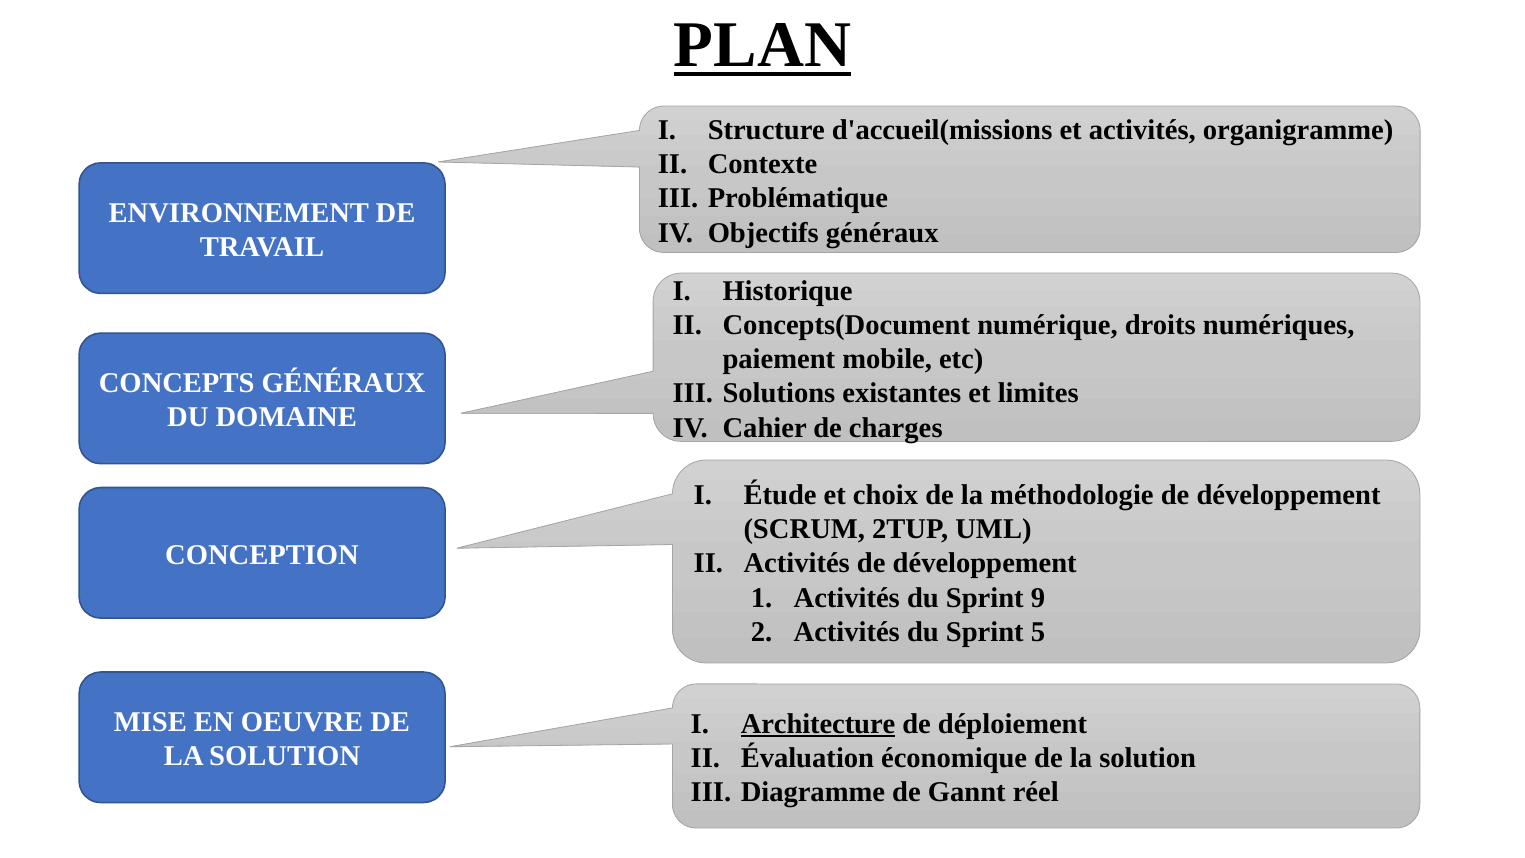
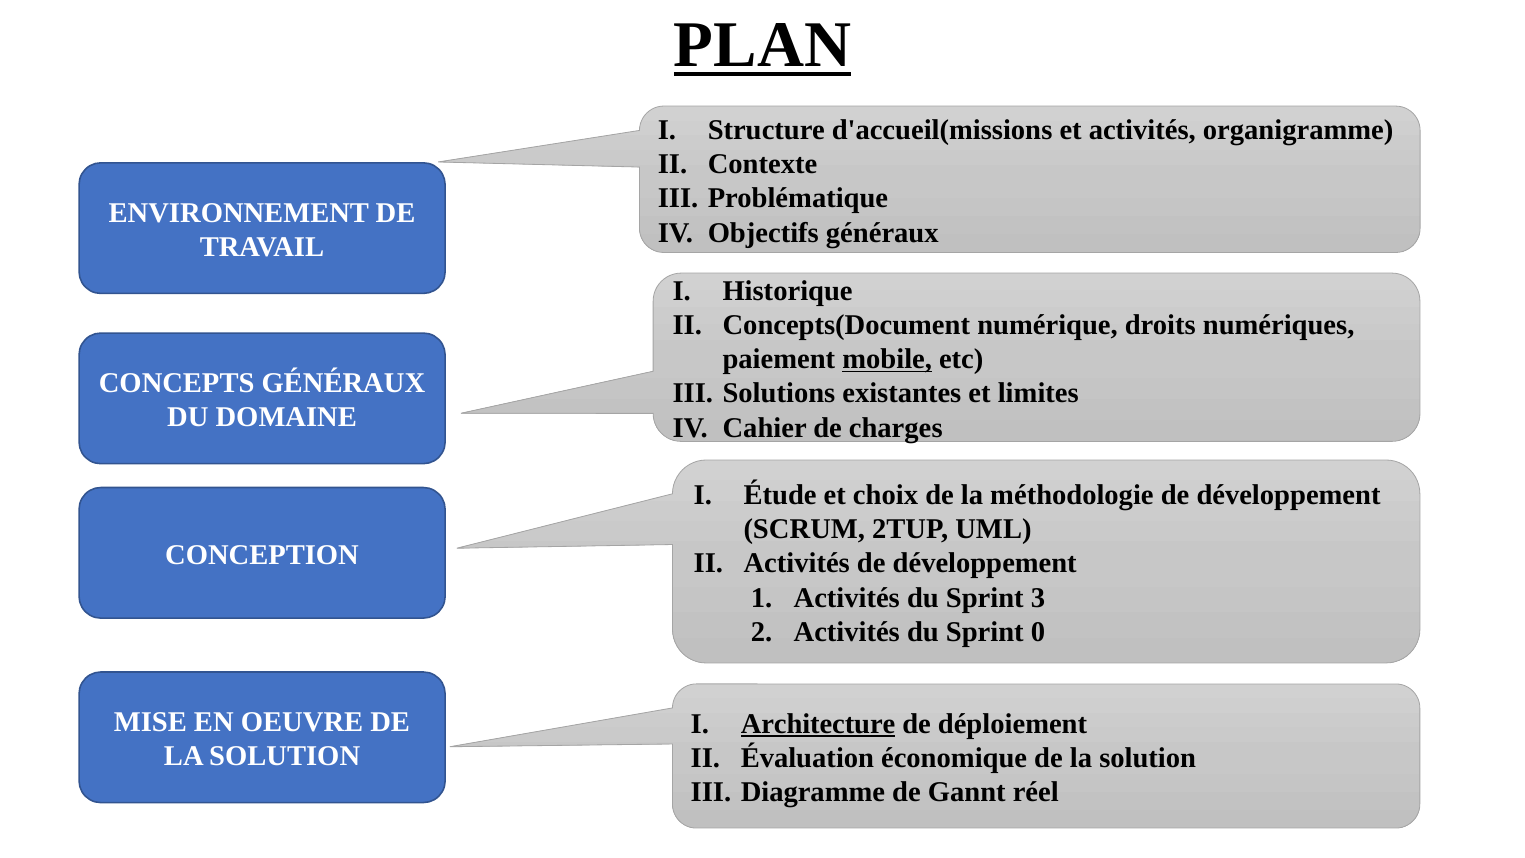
mobile underline: none -> present (887, 359)
9: 9 -> 3 (1038, 598)
5: 5 -> 0 (1038, 632)
